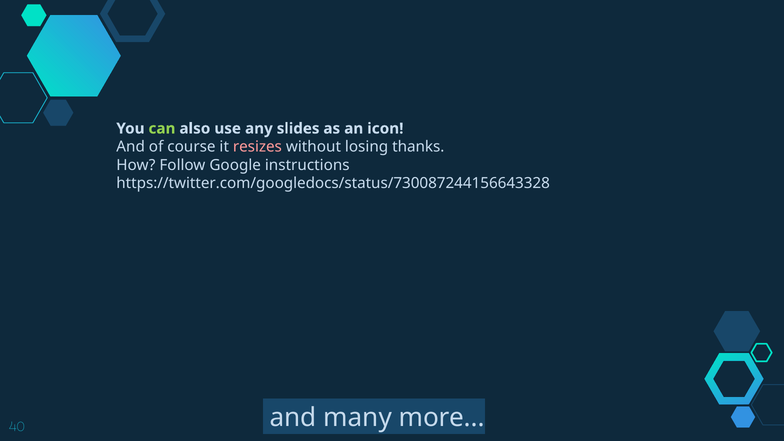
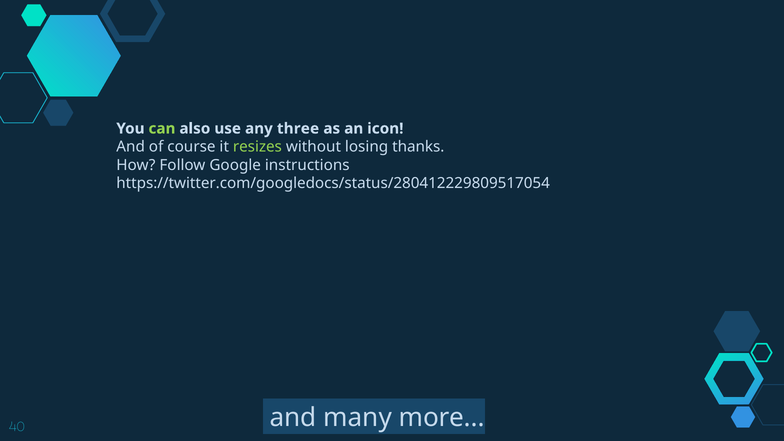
slides: slides -> three (298, 129)
resizes colour: pink -> light green (257, 147)
https://twitter.com/googledocs/status/730087244156643328: https://twitter.com/googledocs/status/730087244156643328 -> https://twitter.com/googledocs/status/280412229809517054 (333, 183)
